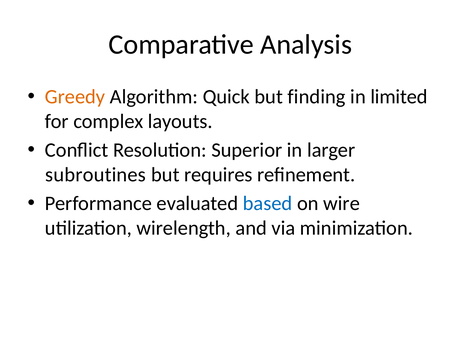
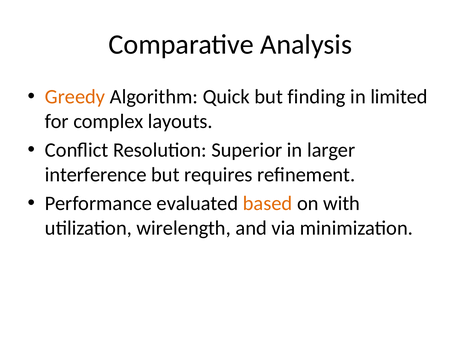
subroutines: subroutines -> interference (96, 175)
based colour: blue -> orange (268, 203)
wire: wire -> with (342, 203)
